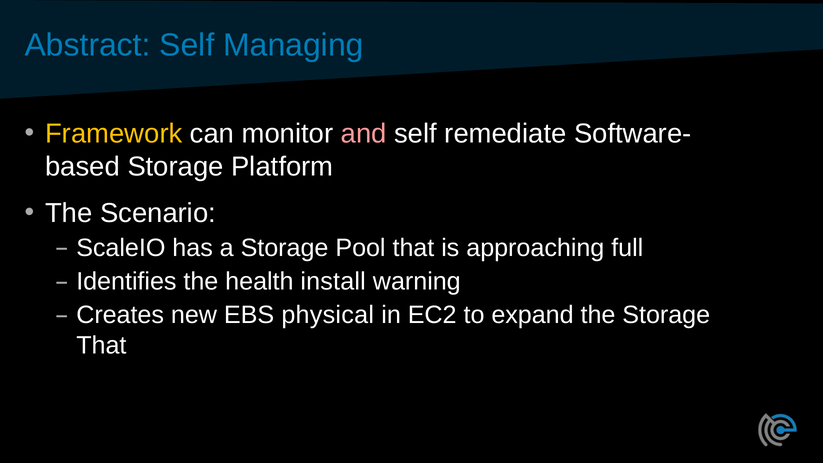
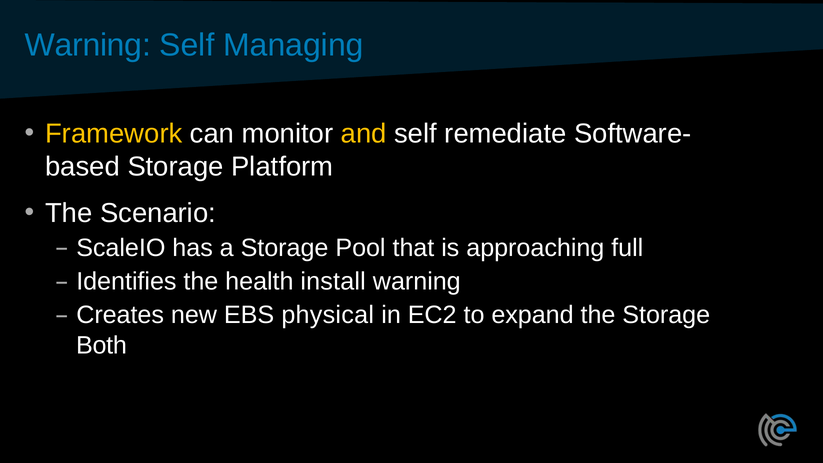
Abstract: Abstract -> Warning (88, 45)
and colour: pink -> yellow (364, 134)
That: That -> Both (101, 345)
